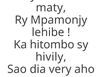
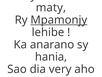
Mpamonjy underline: none -> present (59, 20)
hitombo: hitombo -> anarano (52, 44)
hivily: hivily -> hania (51, 57)
